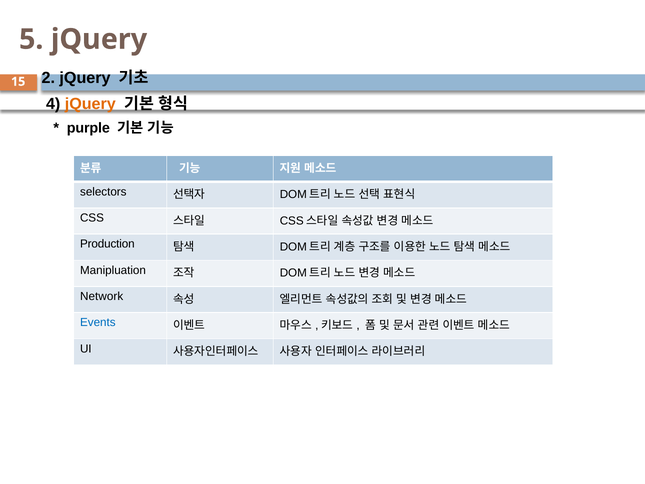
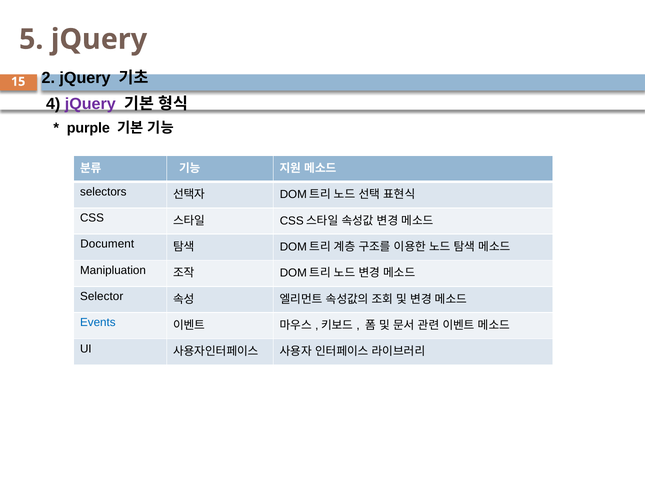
jQuery colour: orange -> purple (90, 104)
Production: Production -> Document (107, 244)
Network: Network -> Selector (102, 296)
